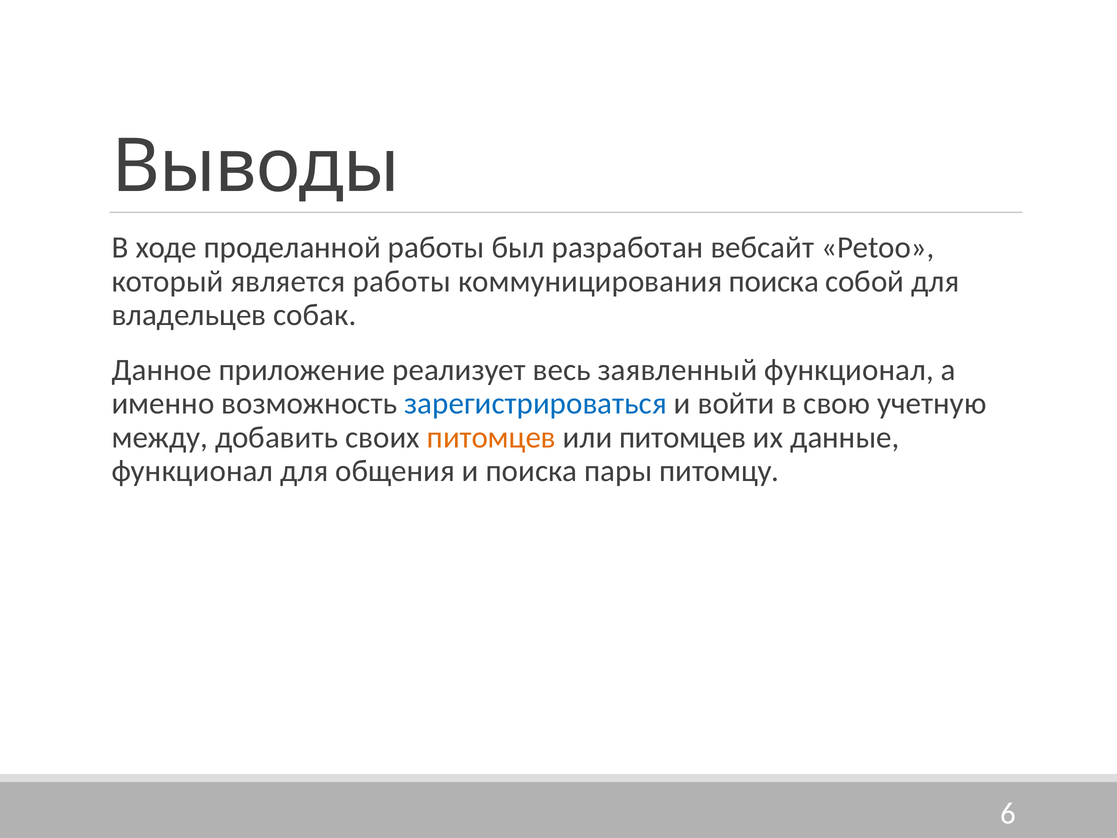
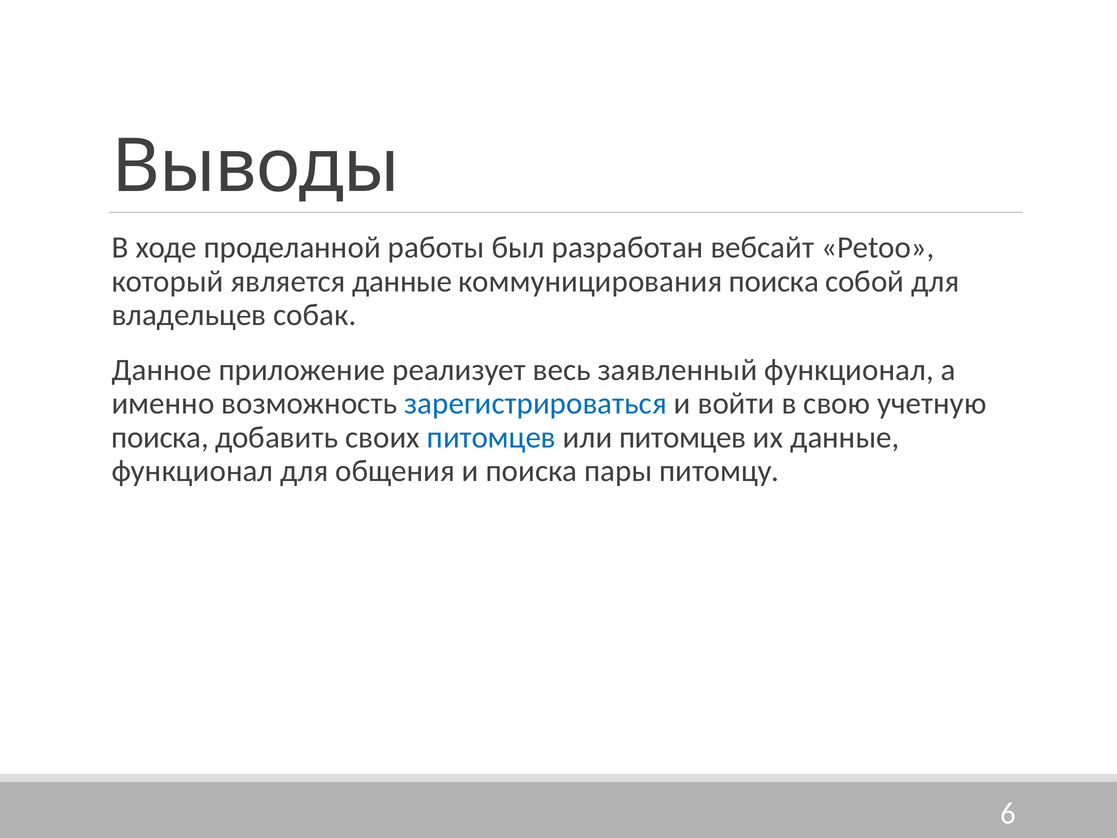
является работы: работы -> данные (402, 281)
между: между -> поиска (160, 437)
питомцев colour: orange -> blue (491, 437)
